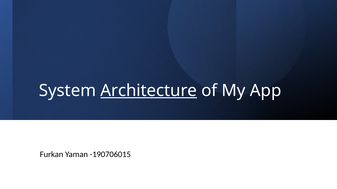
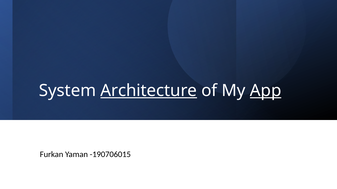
App underline: none -> present (266, 91)
